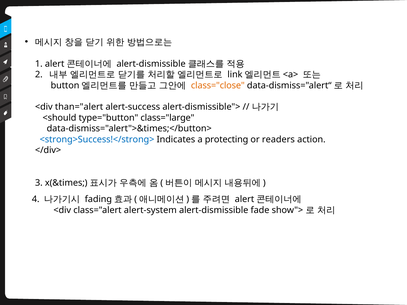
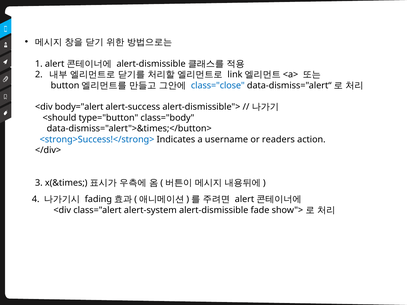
class="close colour: orange -> blue (218, 85)
than="alert: than="alert -> body="alert (79, 107)
class="large: class="large -> class="body (167, 118)
protecting: protecting -> username (226, 140)
